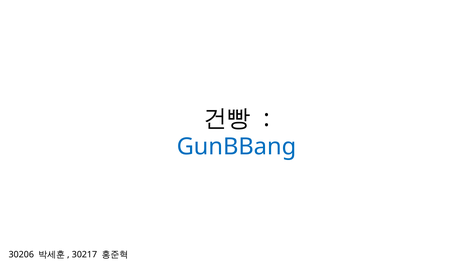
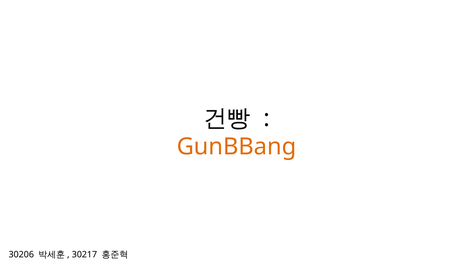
GunBBang colour: blue -> orange (236, 147)
